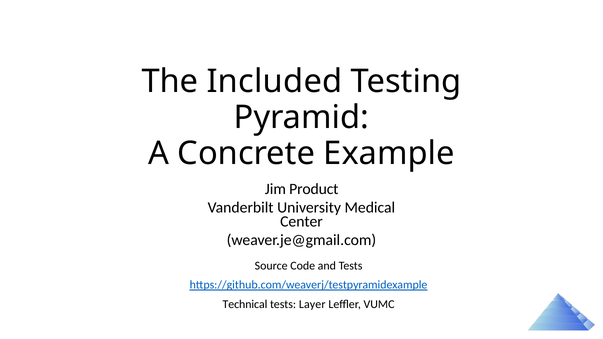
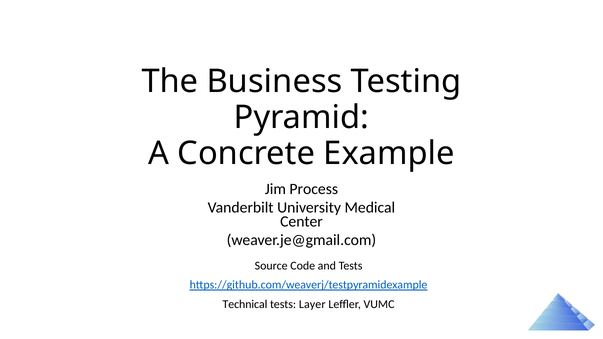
Included: Included -> Business (275, 81)
Product: Product -> Process (314, 189)
